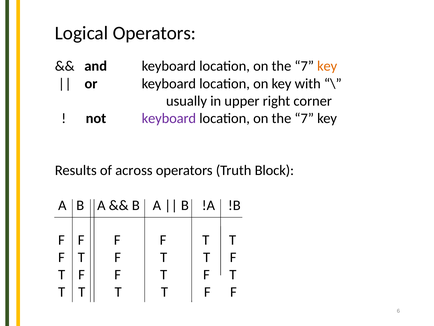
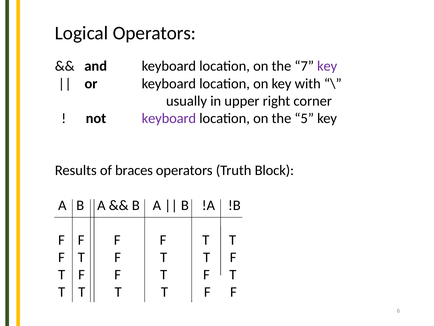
key colour: orange -> purple (327, 66)
7: 7 -> 5 (304, 118)
across: across -> braces (134, 170)
